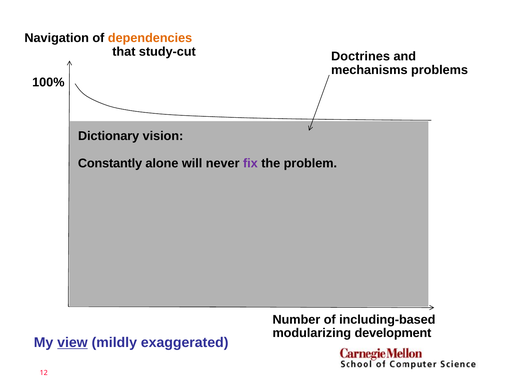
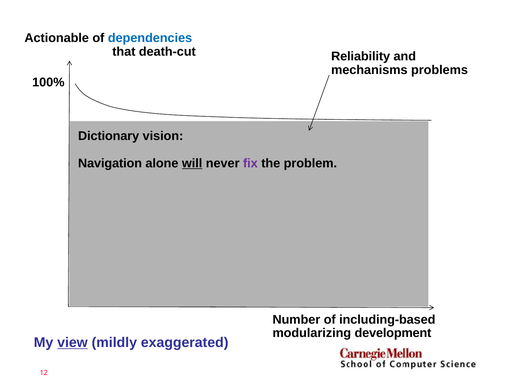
Navigation: Navigation -> Actionable (57, 38)
dependencies colour: orange -> blue (150, 38)
study-cut: study-cut -> death-cut (167, 52)
Doctrines: Doctrines -> Reliability (361, 56)
Constantly: Constantly -> Navigation (110, 163)
will underline: none -> present (192, 163)
